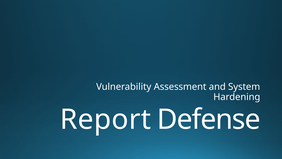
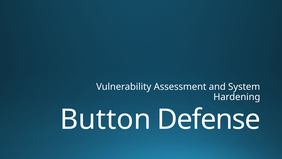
Report: Report -> Button (106, 119)
